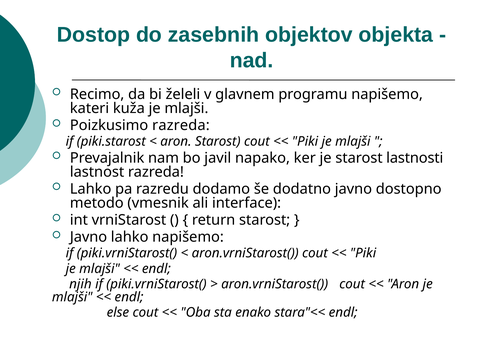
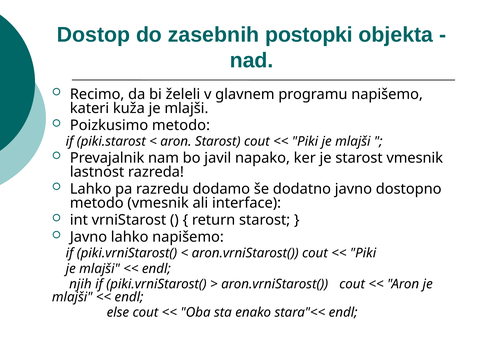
objektov: objektov -> postopki (309, 35)
Poizkusimo razreda: razreda -> metodo (181, 125)
starost lastnosti: lastnosti -> vmesnik (415, 158)
